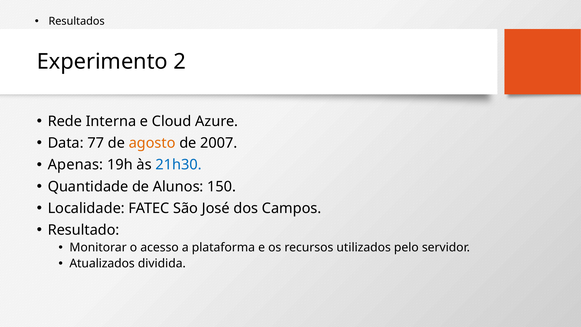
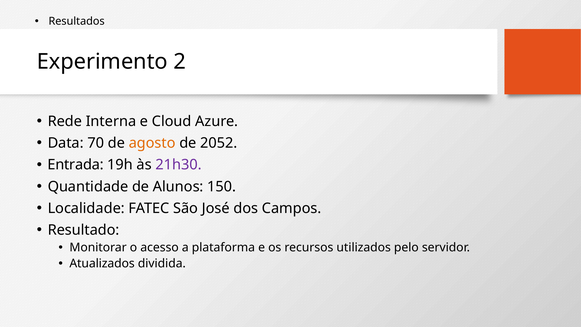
77: 77 -> 70 (96, 143)
2007: 2007 -> 2052 (219, 143)
Apenas: Apenas -> Entrada (76, 165)
21h30 colour: blue -> purple (179, 165)
